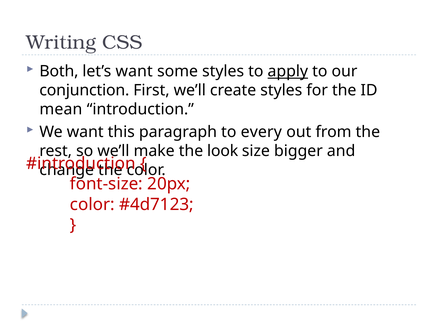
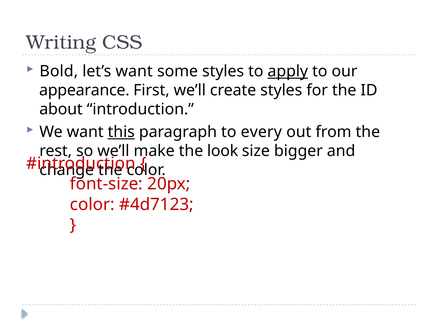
Both: Both -> Bold (59, 71)
conjunction: conjunction -> appearance (84, 90)
mean: mean -> about (61, 109)
this underline: none -> present (121, 132)
